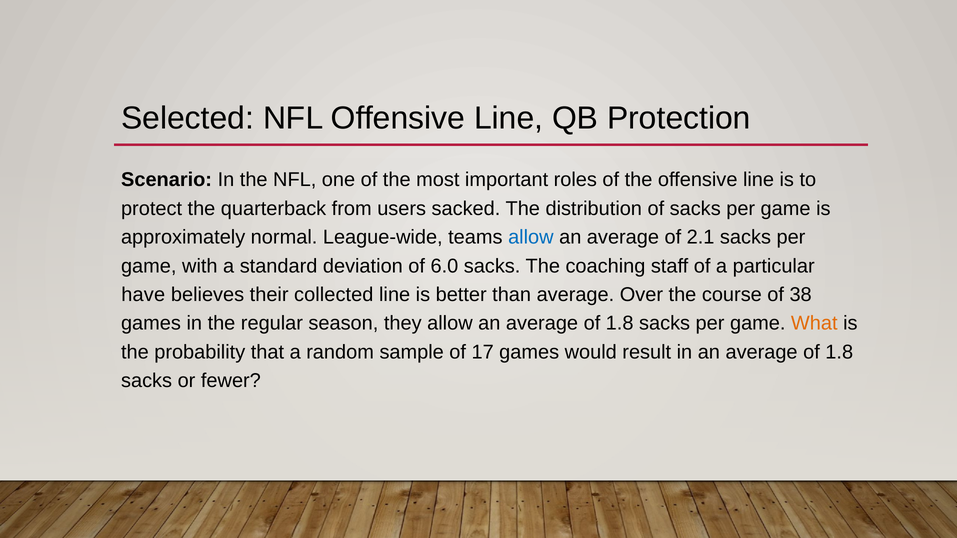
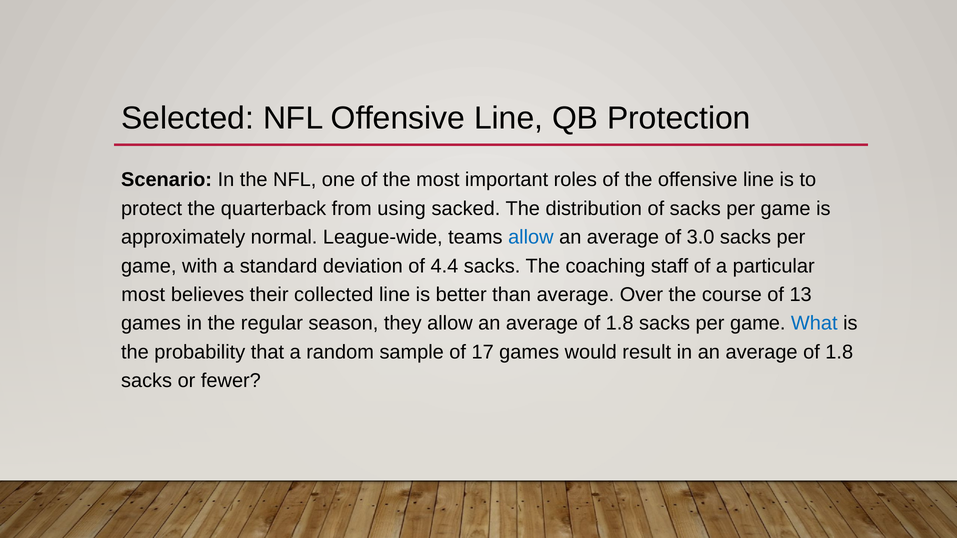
users: users -> using (402, 209)
2.1: 2.1 -> 3.0 (701, 237)
6.0: 6.0 -> 4.4 (444, 266)
have: have -> most (143, 295)
38: 38 -> 13 (801, 295)
What colour: orange -> blue (814, 323)
